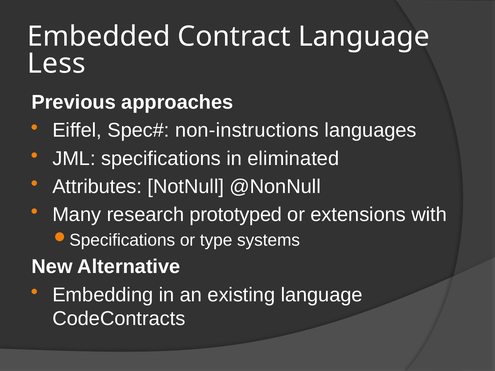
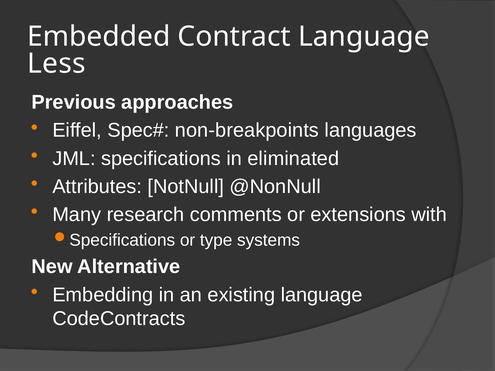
non-instructions: non-instructions -> non-breakpoints (247, 130)
prototyped: prototyped -> comments (236, 215)
